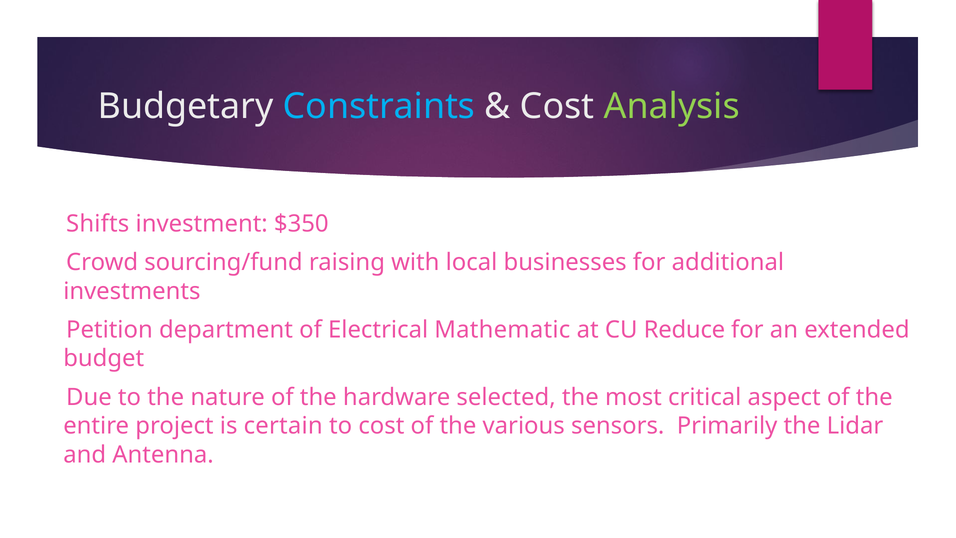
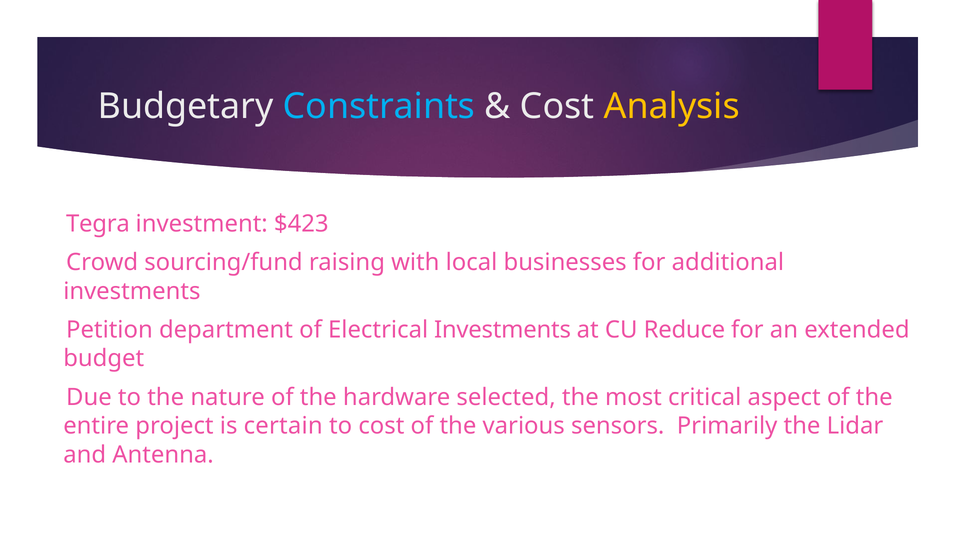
Analysis colour: light green -> yellow (672, 107)
Shifts: Shifts -> Tegra (98, 224)
$350: $350 -> $423 (301, 224)
Electrical Mathematic: Mathematic -> Investments (503, 330)
